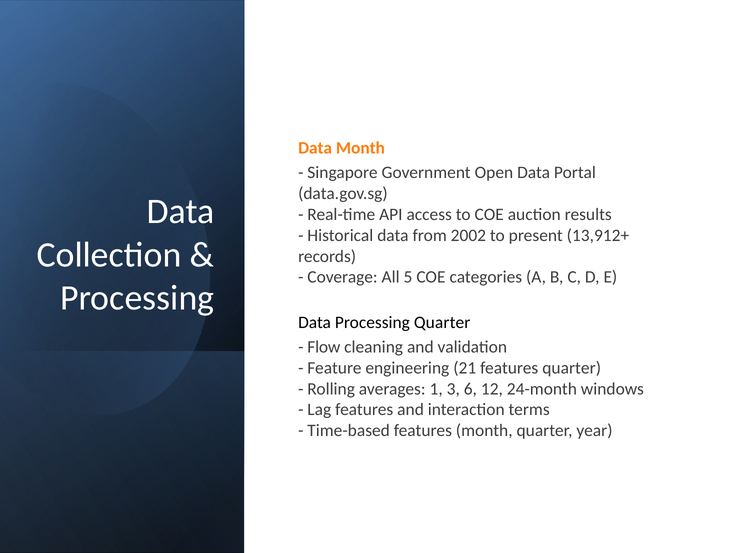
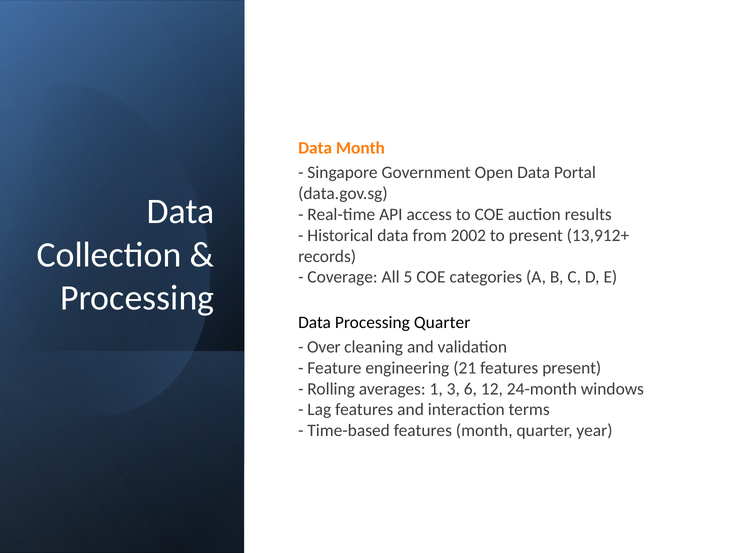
Flow: Flow -> Over (324, 347)
features quarter: quarter -> present (572, 368)
